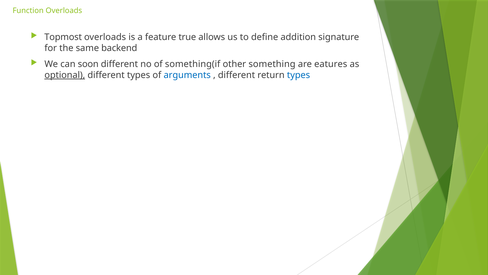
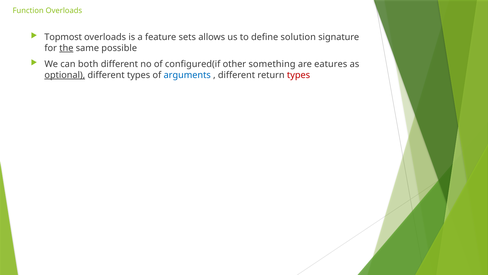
true: true -> sets (187, 37)
addition: addition -> solution (298, 37)
the underline: none -> present (66, 48)
backend: backend -> possible (119, 48)
soon: soon -> both (88, 64)
something(if: something(if -> configured(if (193, 64)
types colour: blue -> red (299, 75)
